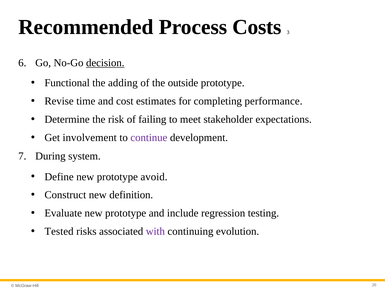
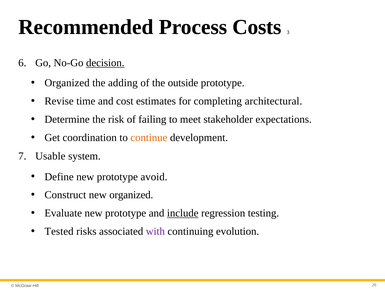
Functional: Functional -> Organized (67, 83)
performance: performance -> architectural (274, 101)
involvement: involvement -> coordination (90, 137)
continue colour: purple -> orange (149, 137)
During: During -> Usable (50, 156)
new definition: definition -> organized (131, 195)
include underline: none -> present (183, 213)
